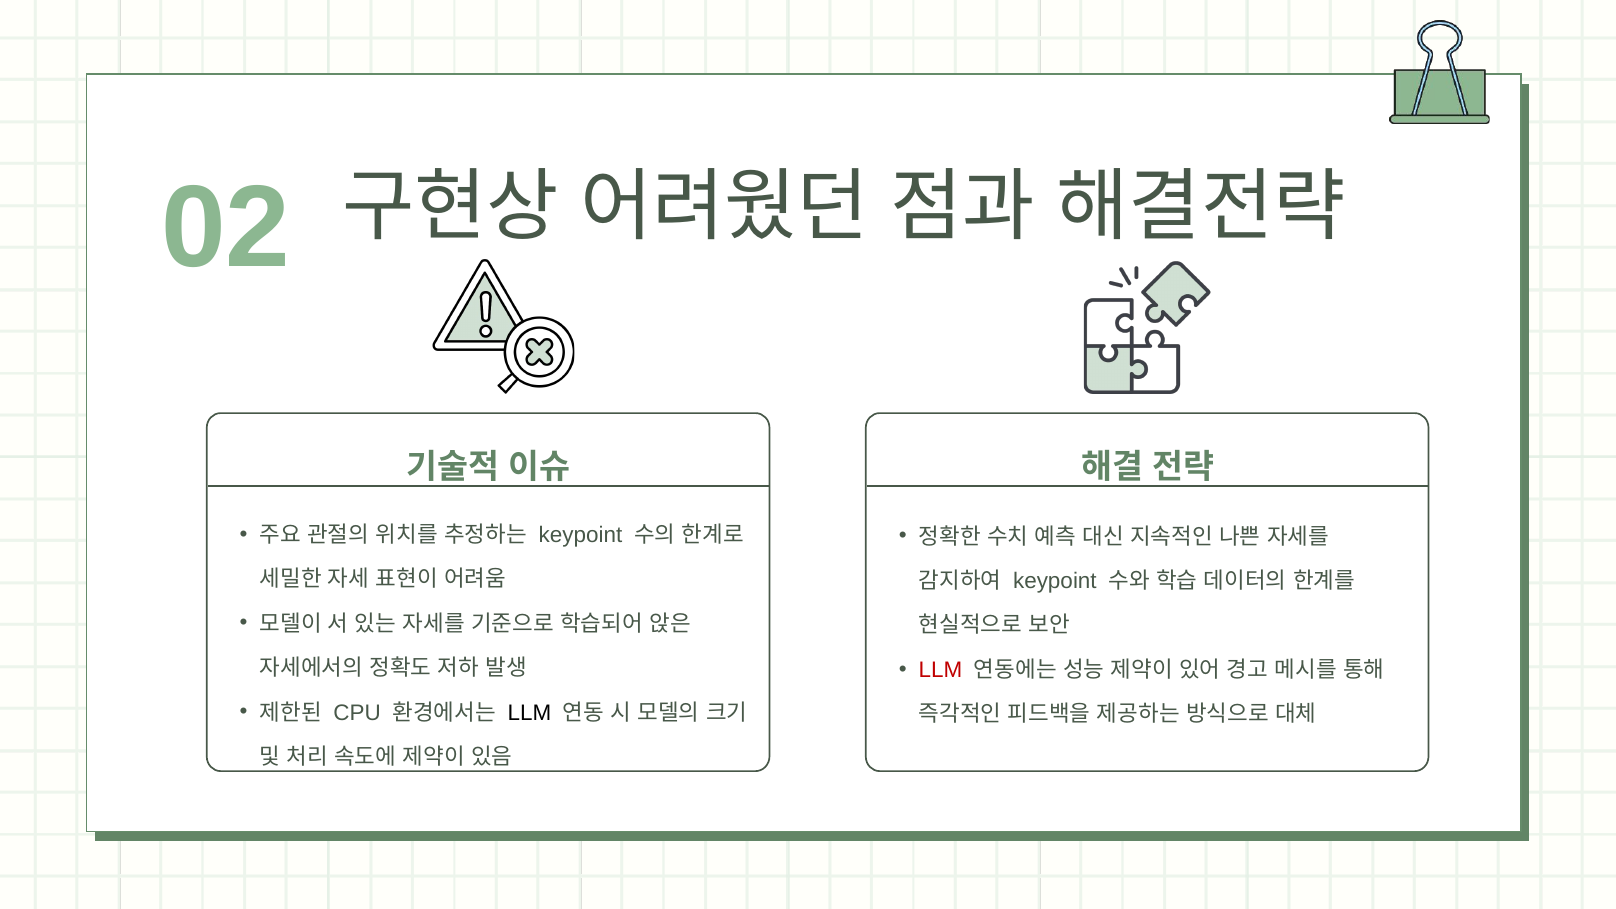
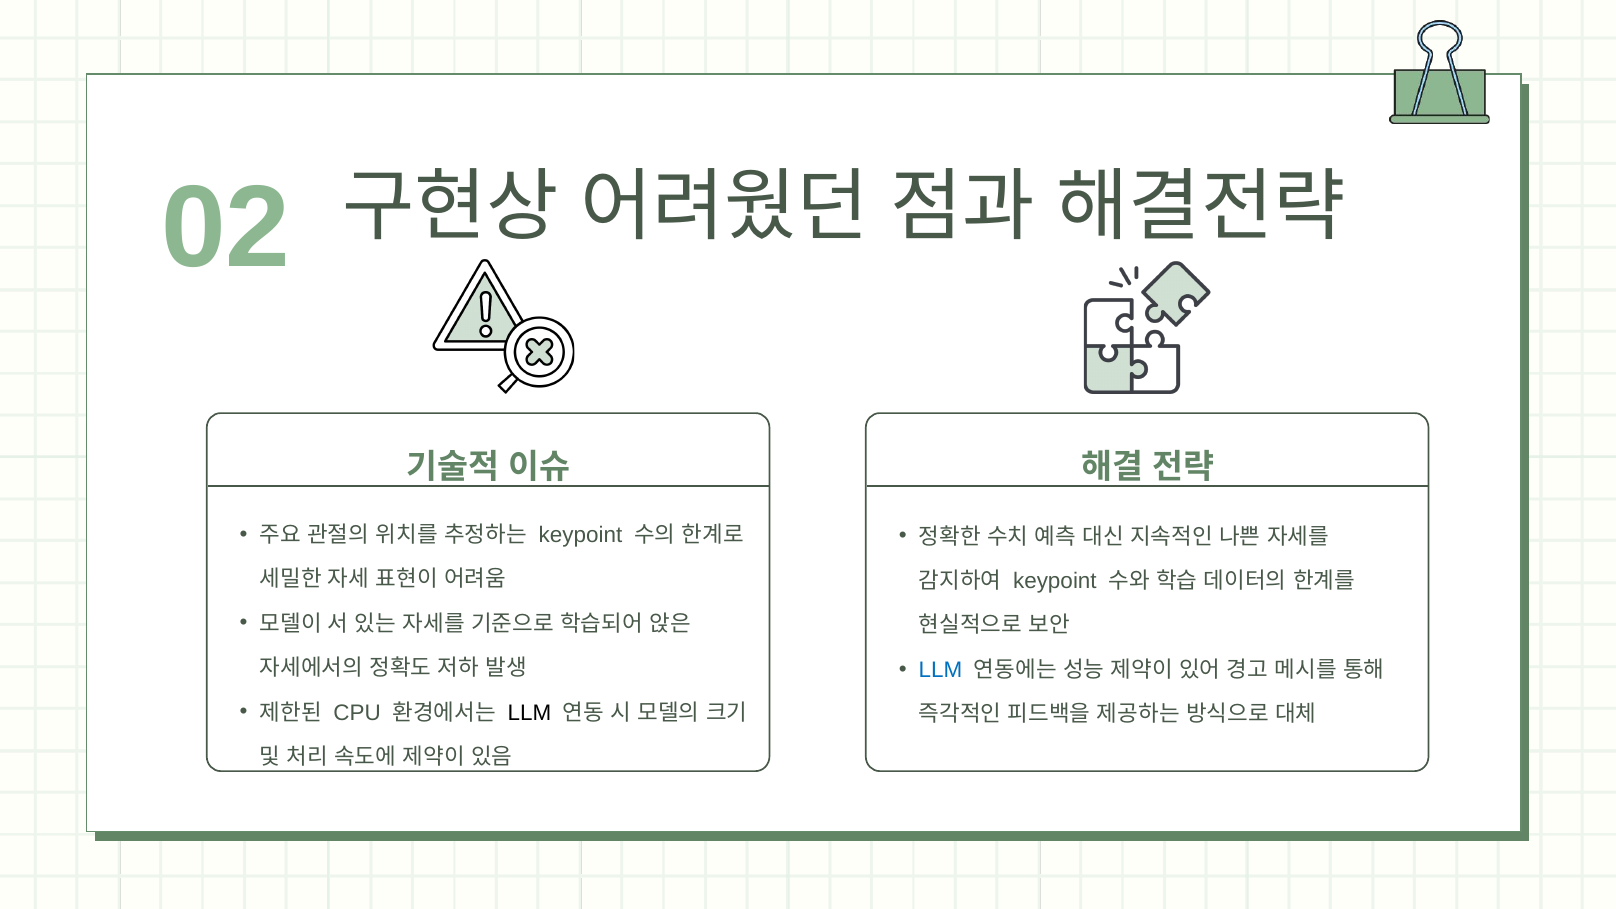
LLM colour: red -> blue (940, 670)
